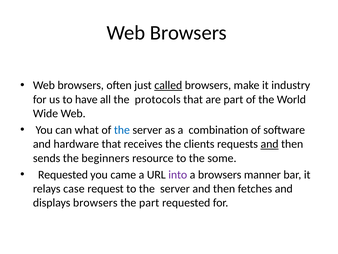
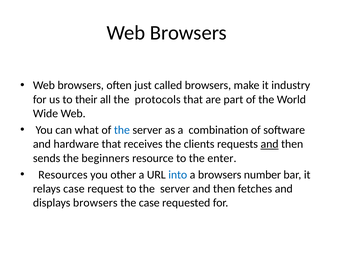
called underline: present -> none (168, 85)
have: have -> their (86, 99)
some: some -> enter (222, 158)
Requested: Requested -> Resources (63, 174)
came: came -> other (123, 174)
into colour: purple -> blue (178, 174)
manner: manner -> number (262, 174)
the part: part -> case (149, 202)
